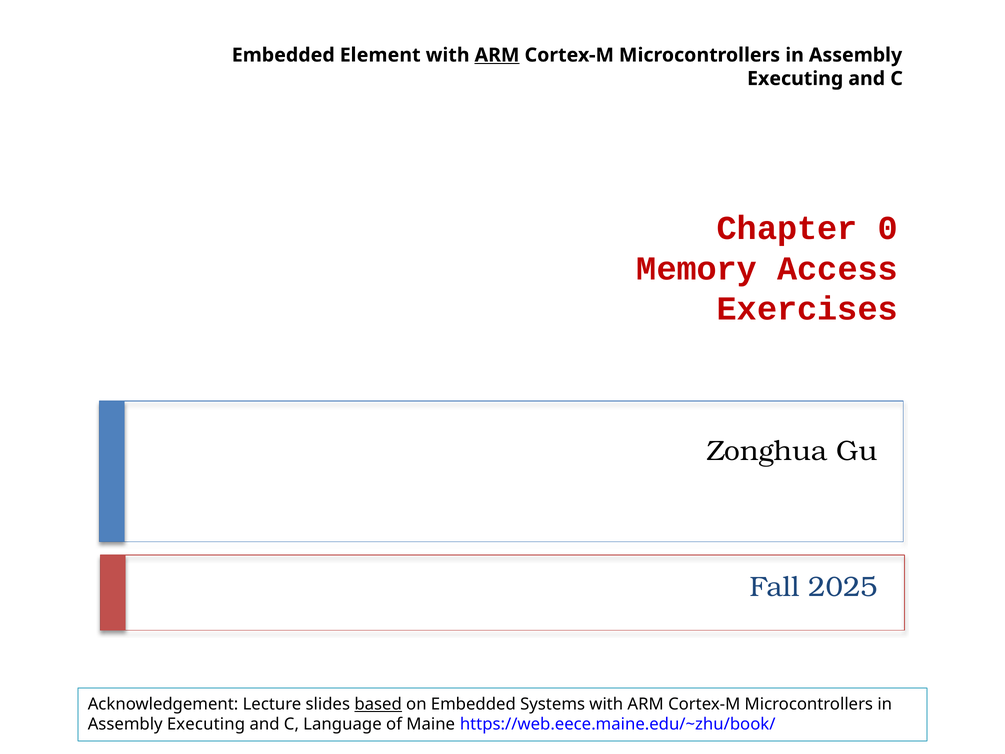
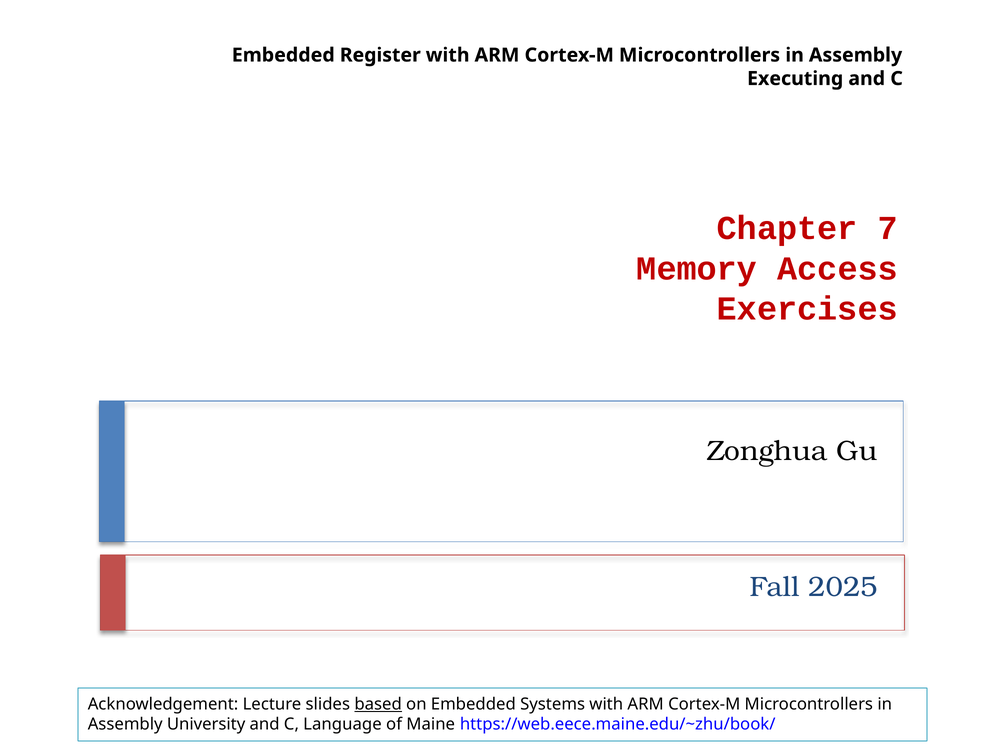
Element: Element -> Register (380, 55)
ARM underline: present -> none (497, 55)
0: 0 -> 7 (888, 228)
Executing: Executing -> University (206, 724)
